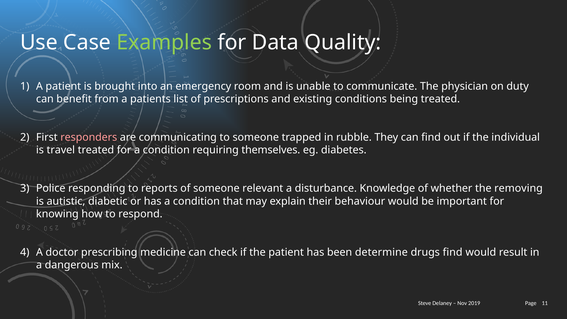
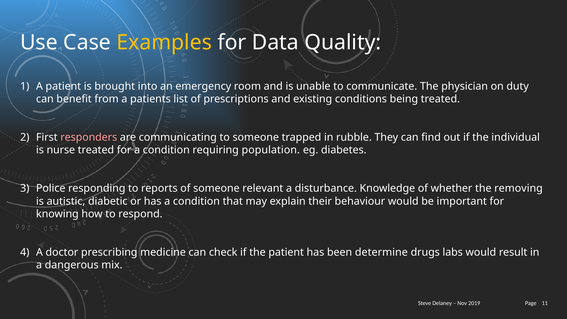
Examples colour: light green -> yellow (164, 42)
travel: travel -> nurse (61, 150)
themselves: themselves -> population (271, 150)
drugs find: find -> labs (453, 252)
